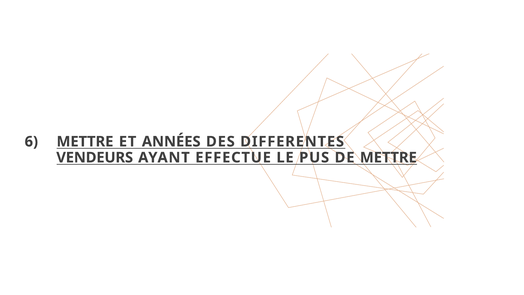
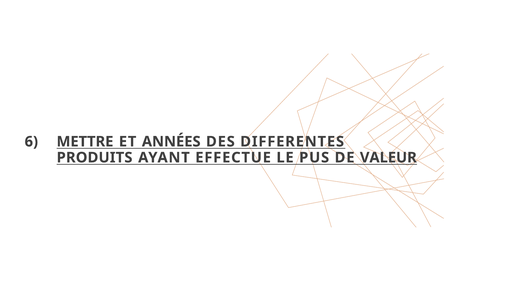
VENDEURS: VENDEURS -> PRODUITS (95, 157)
DE METTRE: METTRE -> VALEUR (388, 157)
